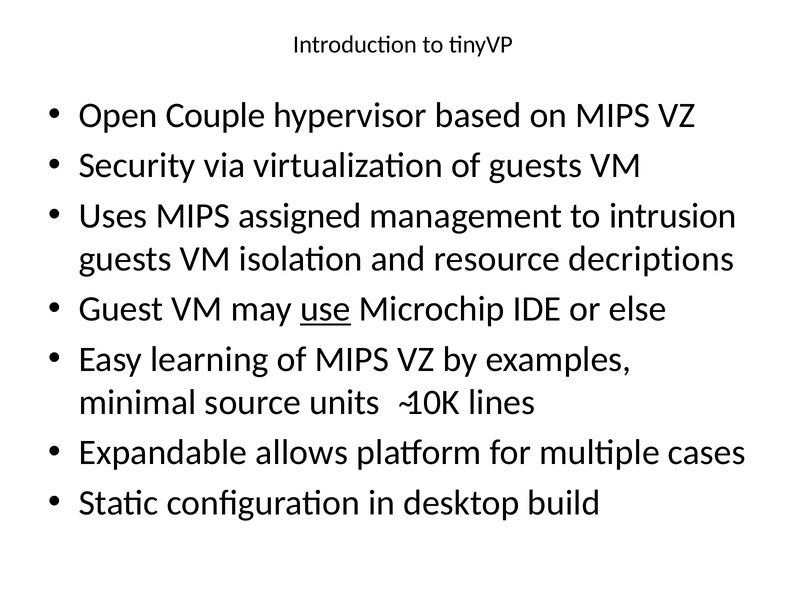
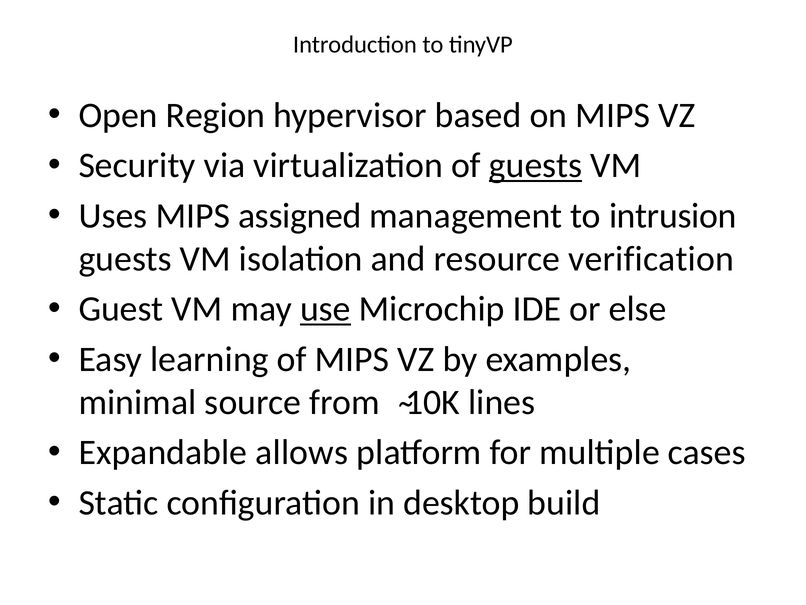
Couple: Couple -> Region (215, 115)
guests underline: none -> present (536, 166)
decriptions: decriptions -> verification (651, 259)
units: units -> from (345, 402)
